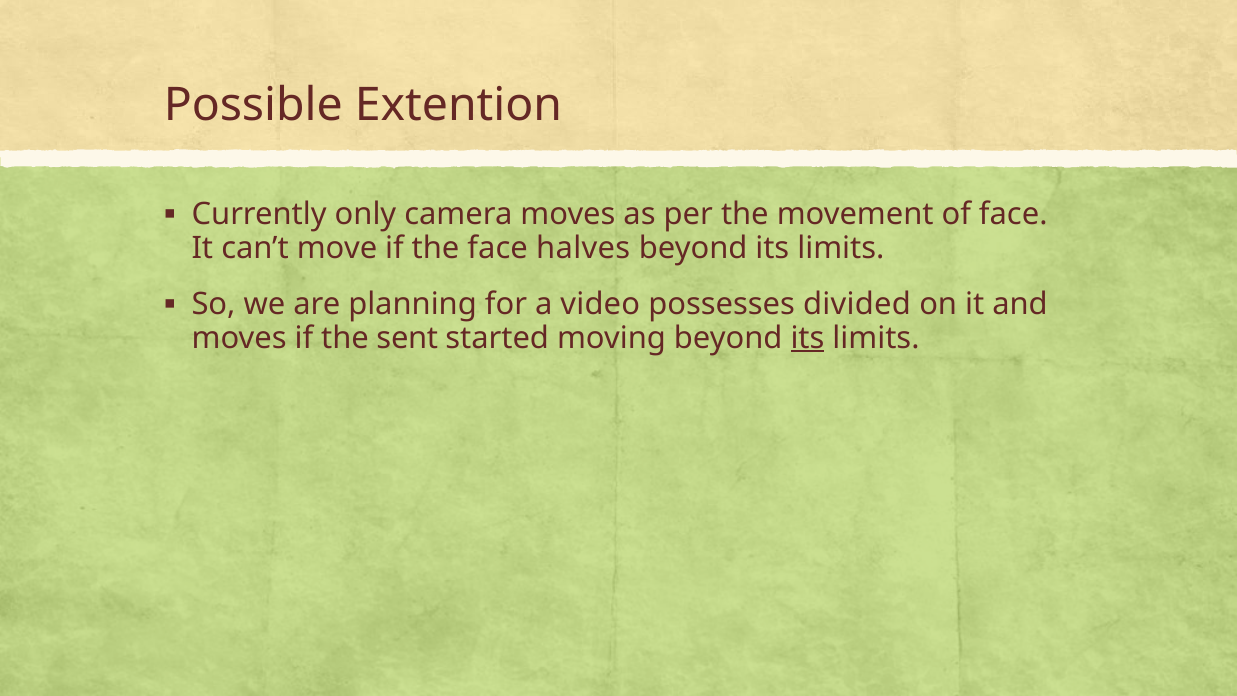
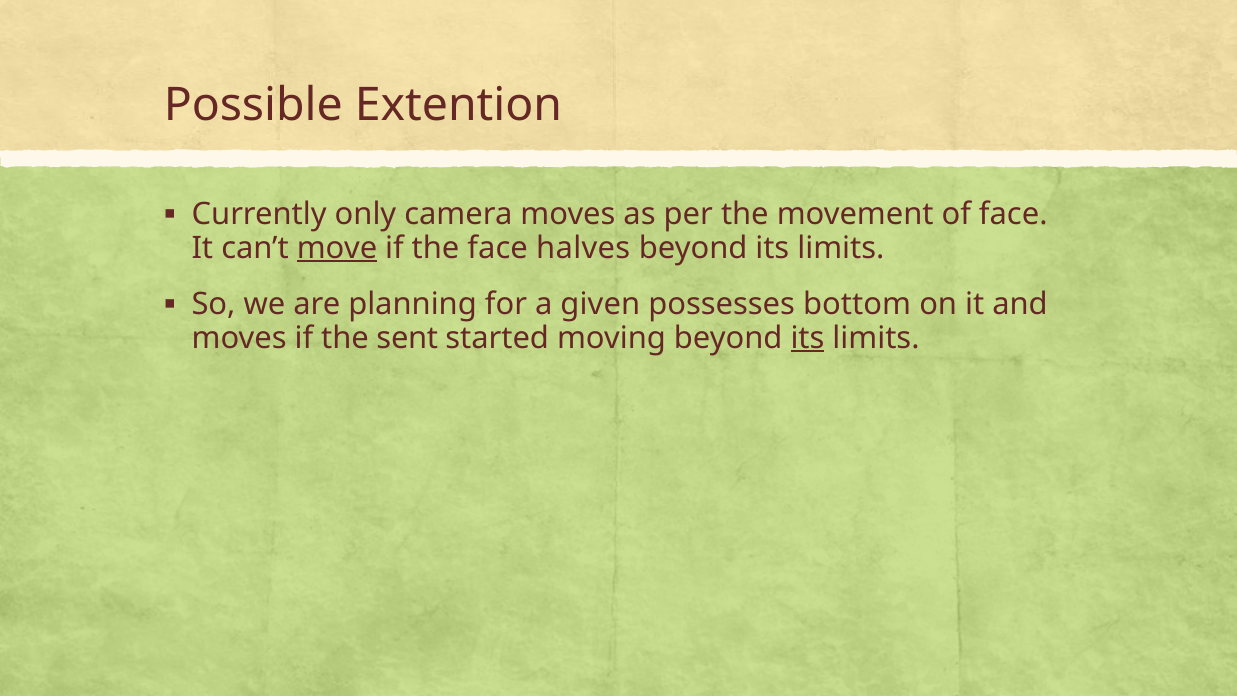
move underline: none -> present (337, 248)
video: video -> given (600, 304)
divided: divided -> bottom (857, 304)
